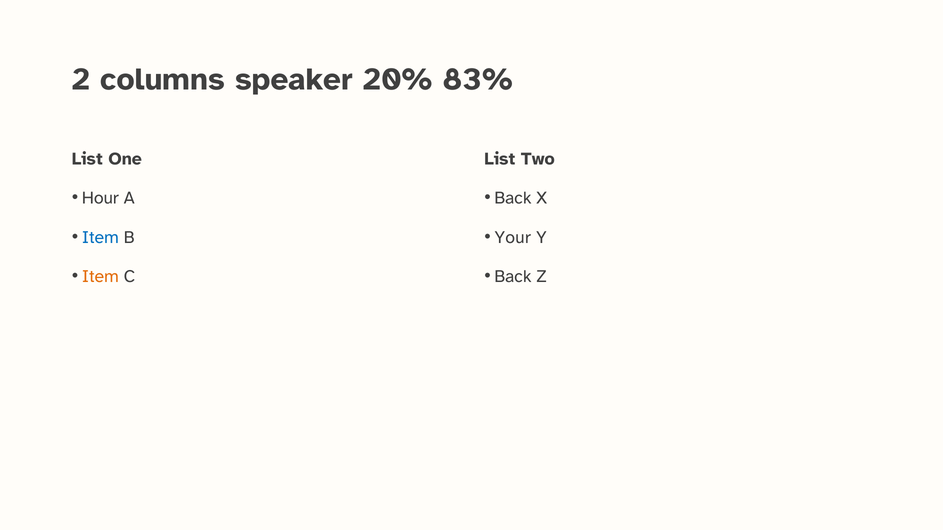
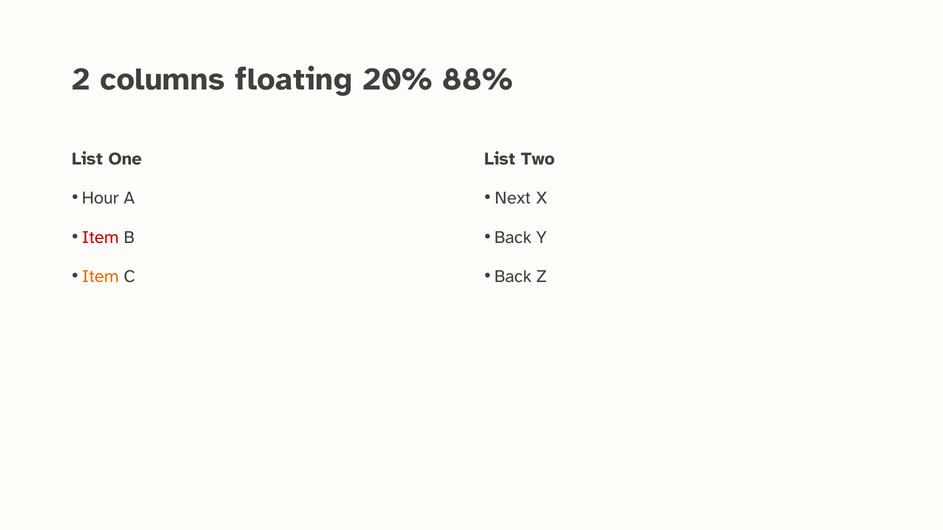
speaker: speaker -> floating (294, 79)
83%: 83% -> 88% (478, 79)
Back: Back -> Next (513, 198)
Item colour: blue -> red (100, 238)
Your: Your -> Back (513, 238)
